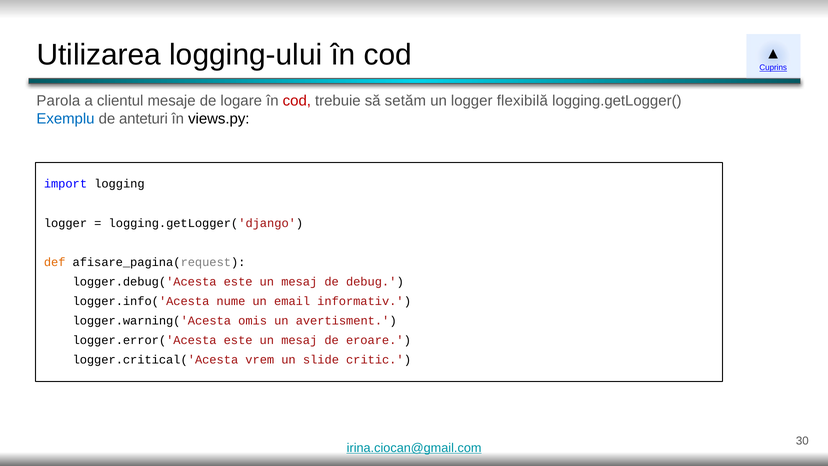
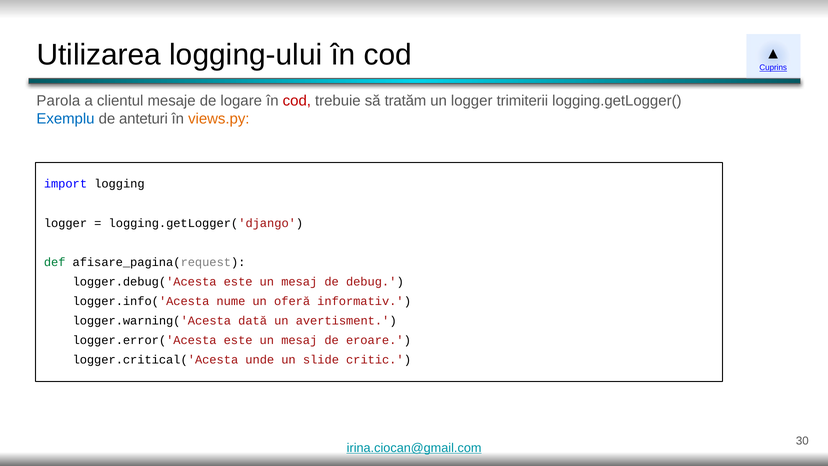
setăm: setăm -> tratăm (405, 101)
flexibilă: flexibilă -> trimiterii (522, 101)
views.py colour: black -> orange (219, 119)
def colour: orange -> green (55, 262)
email: email -> oferă (292, 301)
omis: omis -> dată (253, 321)
vrem: vrem -> unde (260, 360)
